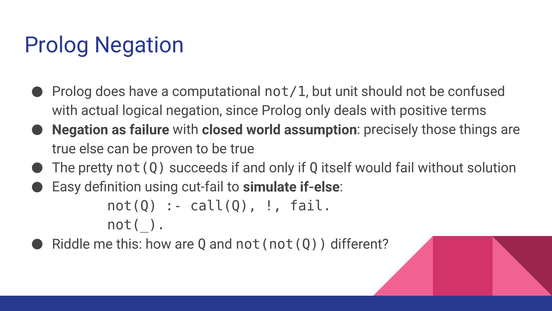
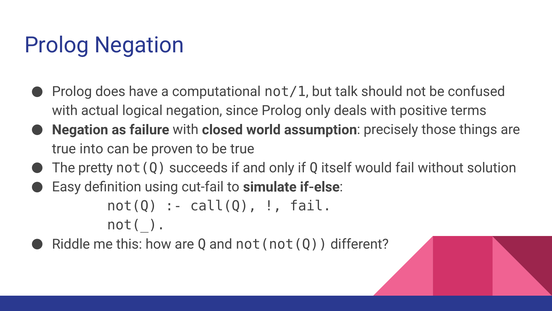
unit: unit -> talk (346, 91)
else: else -> into (91, 149)
